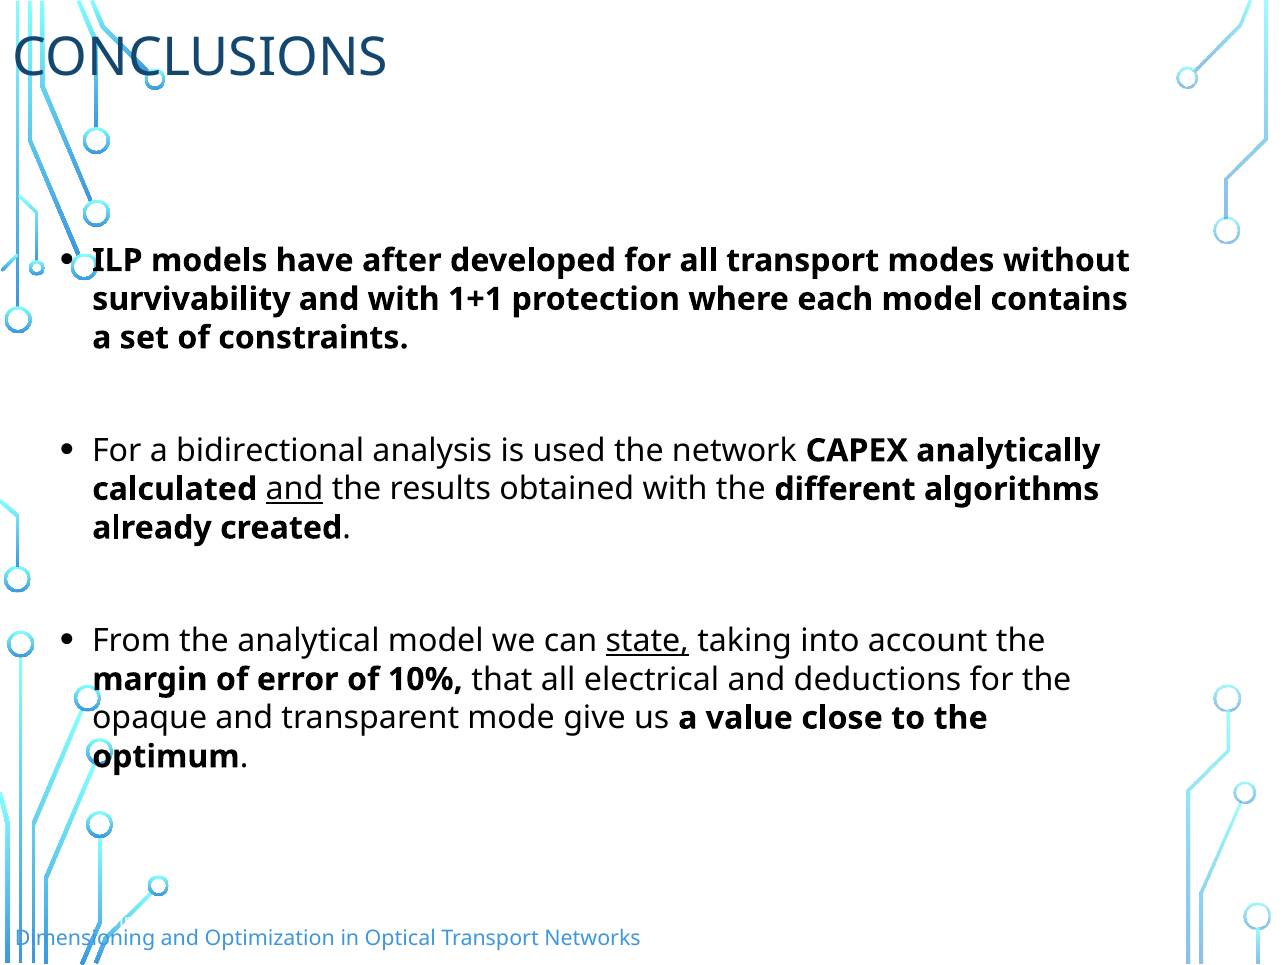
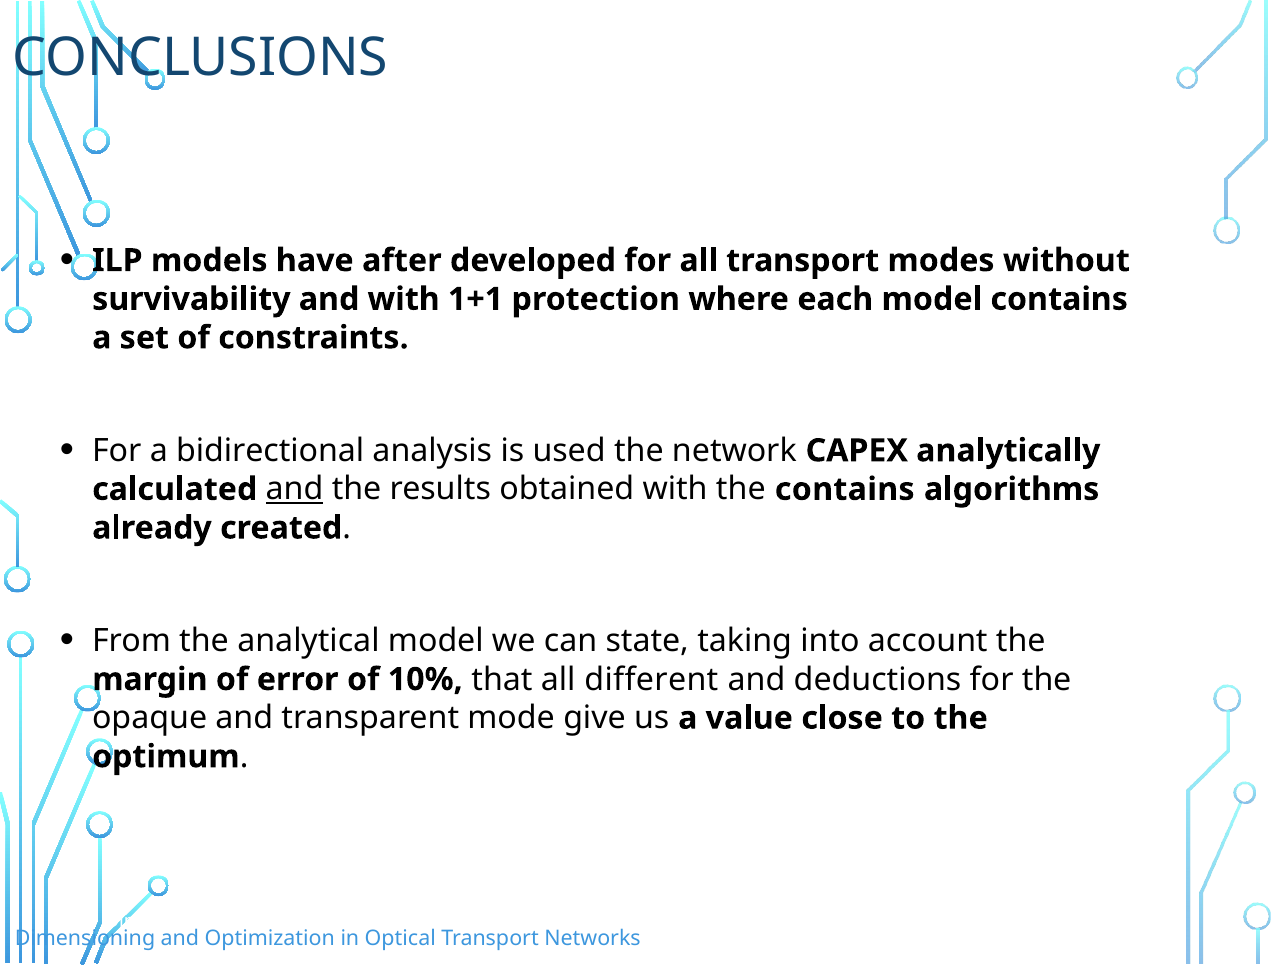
the different: different -> contains (845, 489)
state underline: present -> none (647, 641)
electrical: electrical -> different (651, 680)
